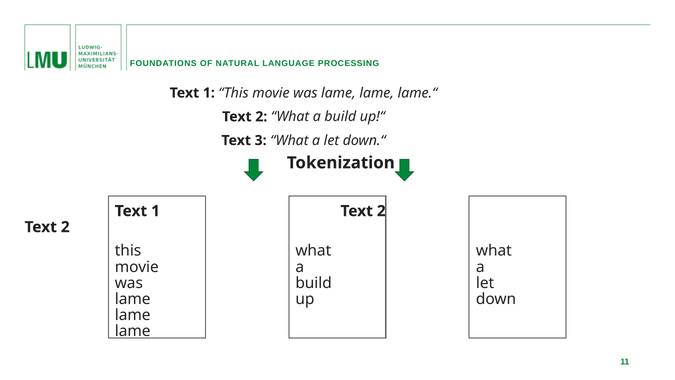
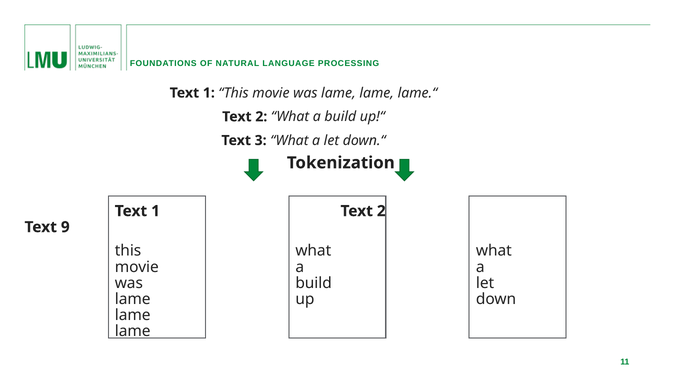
2: 2 -> 9 (65, 227)
